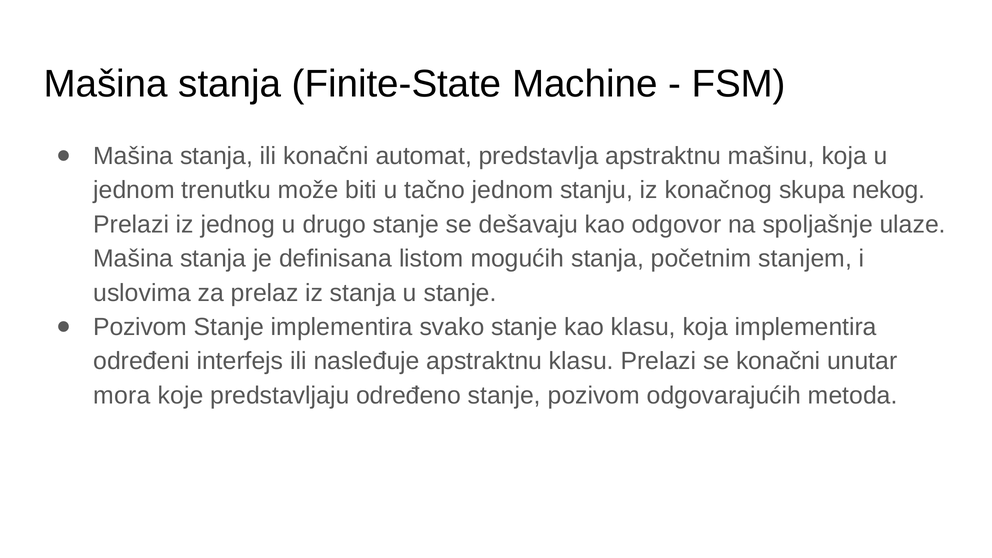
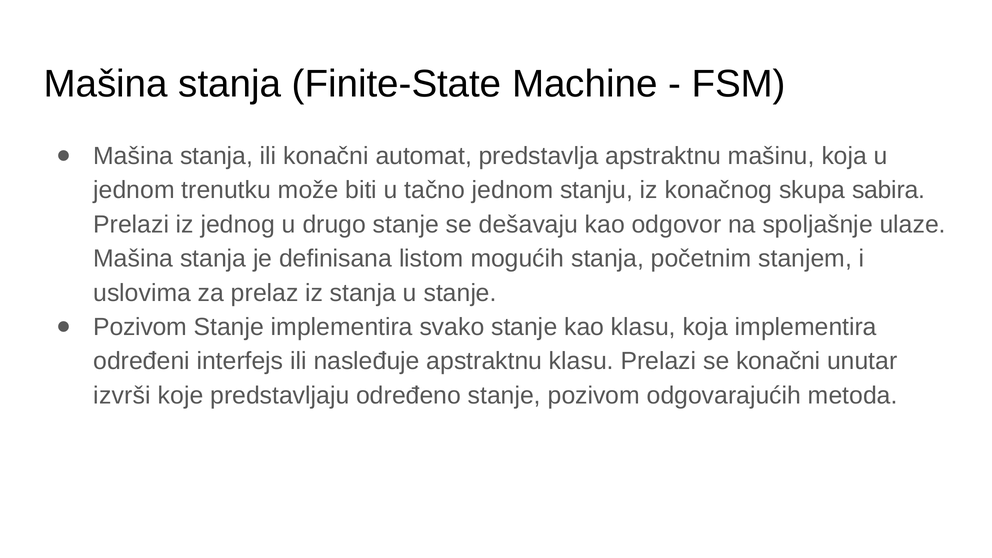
nekog: nekog -> sabira (889, 190)
mora: mora -> izvrši (122, 395)
